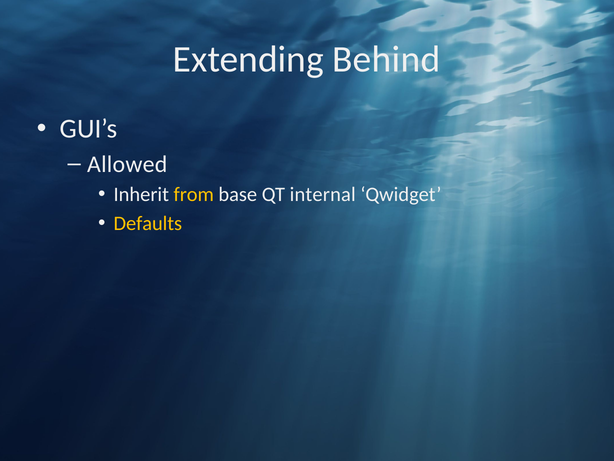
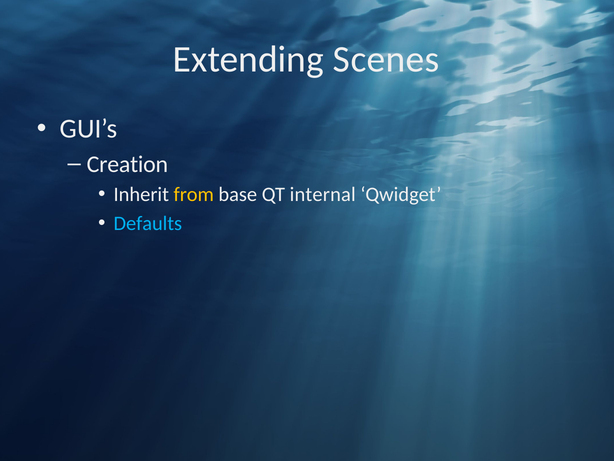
Behind: Behind -> Scenes (386, 59)
Allowed: Allowed -> Creation (127, 164)
Defaults colour: yellow -> light blue (148, 223)
